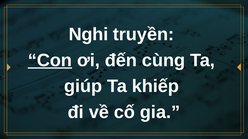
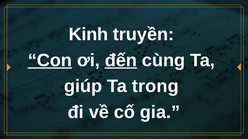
Nghi: Nghi -> Kinh (88, 34)
đến underline: none -> present (121, 60)
khiếp: khiếp -> trong (155, 87)
